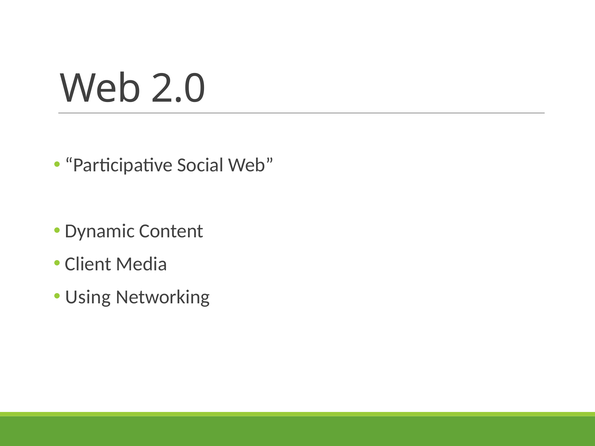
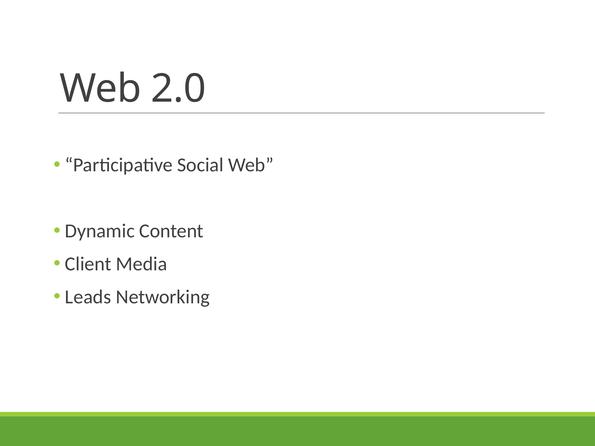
Using: Using -> Leads (88, 297)
